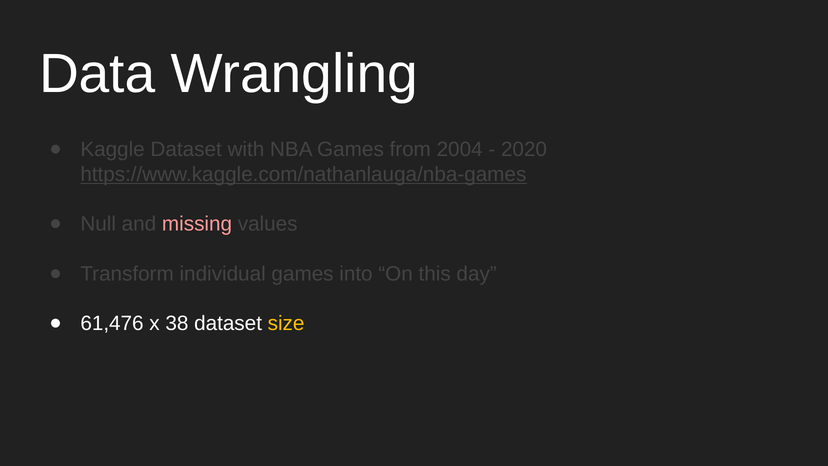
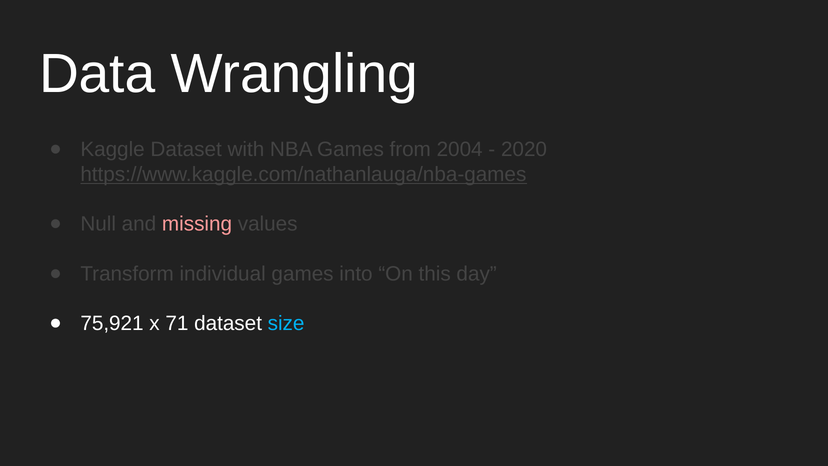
61,476: 61,476 -> 75,921 (112, 323)
38: 38 -> 71 (177, 323)
size colour: yellow -> light blue (286, 323)
